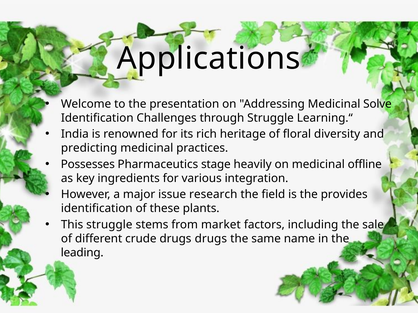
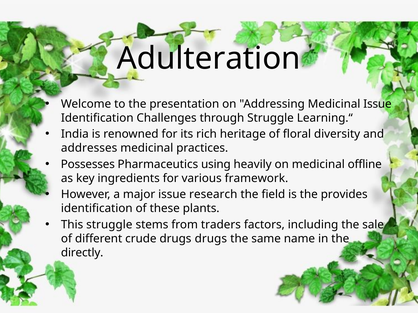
Applications: Applications -> Adulteration (209, 59)
Medicinal Solve: Solve -> Issue (377, 104)
predicting: predicting -> addresses (89, 148)
stage: stage -> using (216, 165)
integration: integration -> framework (256, 179)
market: market -> traders (221, 225)
leading: leading -> directly (82, 253)
